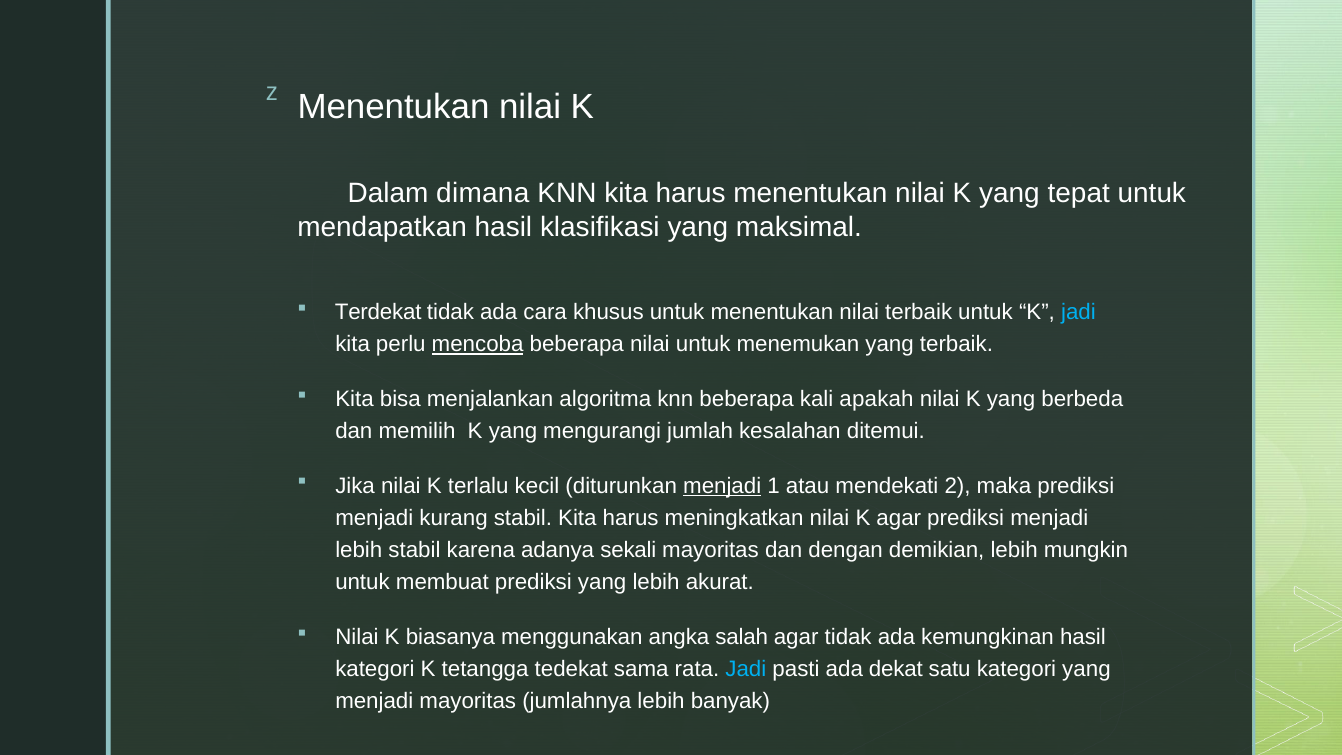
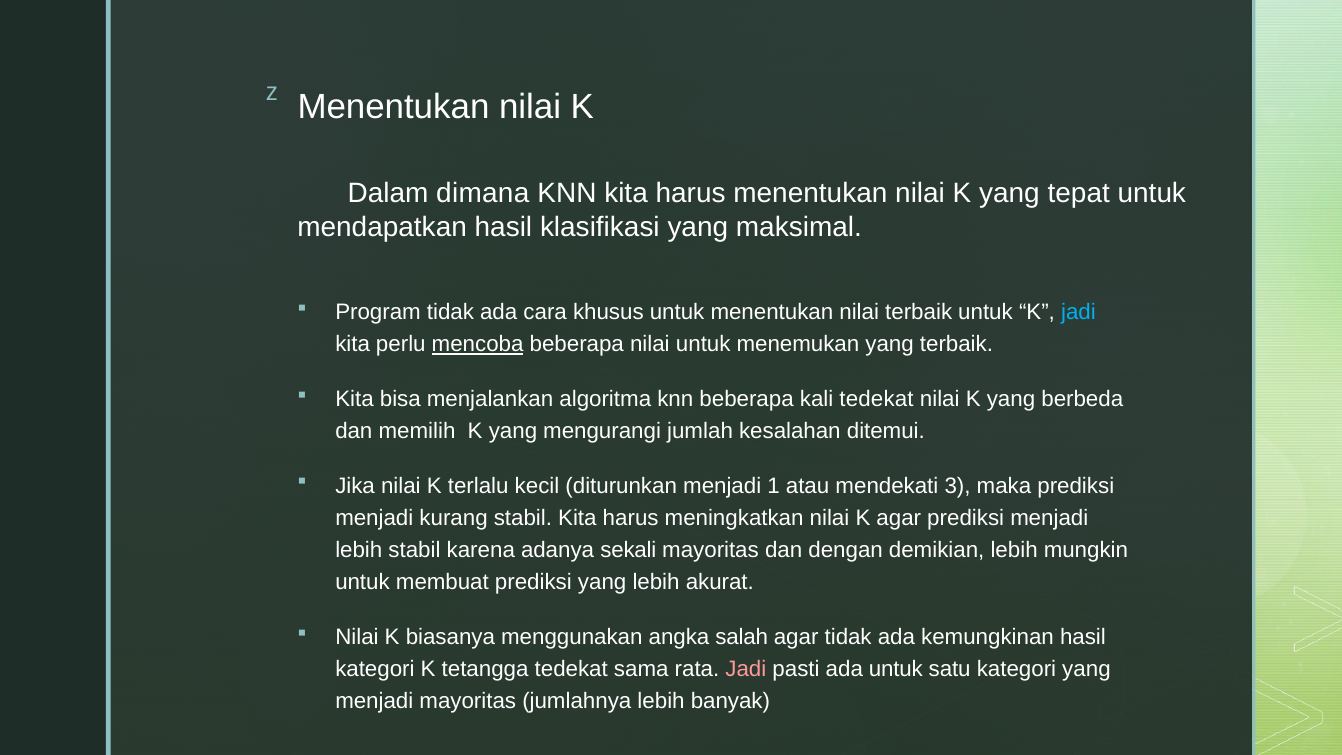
Terdekat: Terdekat -> Program (378, 312)
kali apakah: apakah -> tedekat (877, 399)
menjadi underline: present -> none (722, 486)
2: 2 -> 3 (958, 486)
Jadi colour: light blue -> pink (746, 669)
ada dekat: dekat -> untuk (896, 669)
